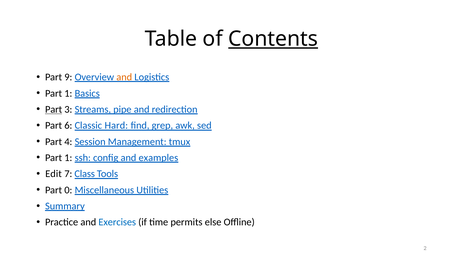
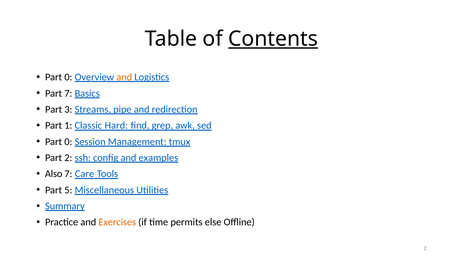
9: 9 -> 0 (68, 77)
1: 1 -> 7 (68, 93)
Part underline: present -> none (54, 110)
6: 6 -> 1 (68, 126)
4: 4 -> 0 (68, 142)
1: 1 -> 2 (68, 158)
Edit: Edit -> Also (54, 174)
Class: Class -> Care (85, 174)
0: 0 -> 5 (68, 190)
Exercises colour: blue -> orange (117, 222)
